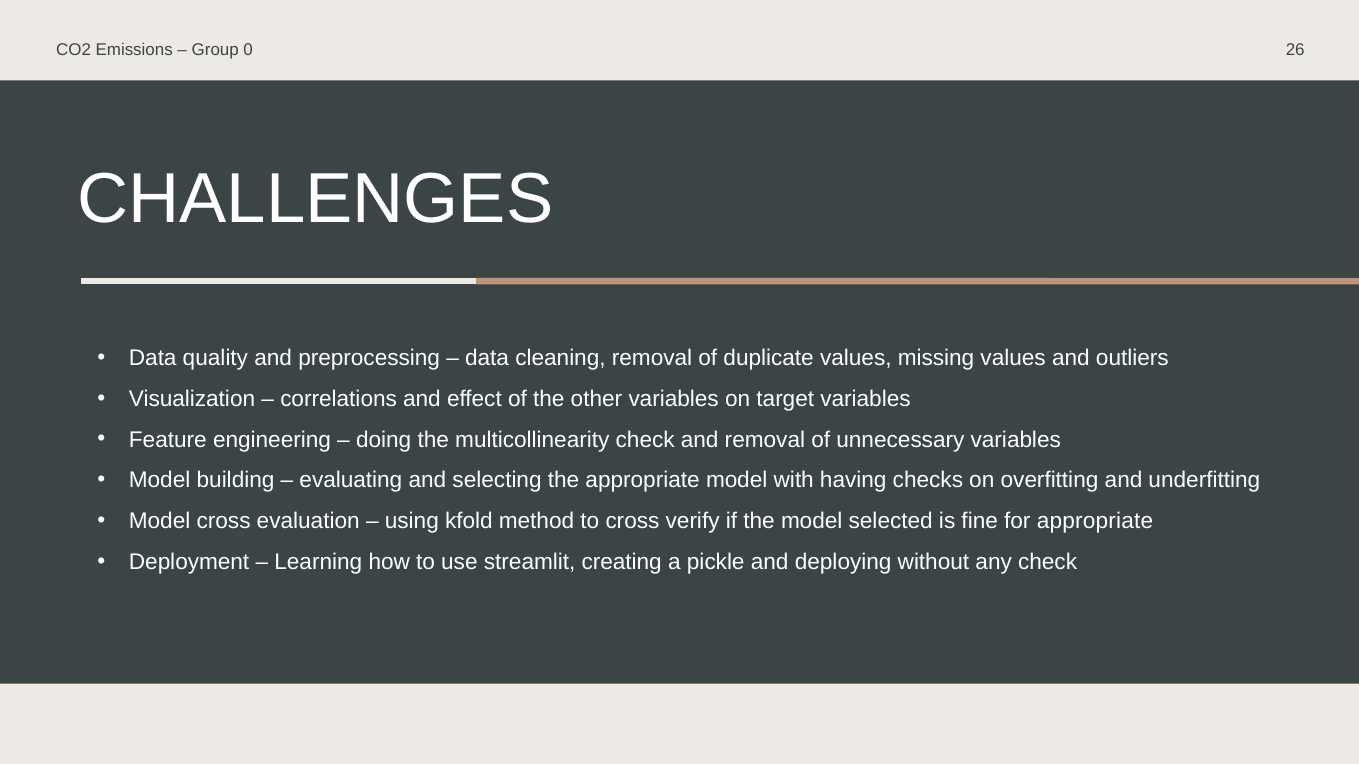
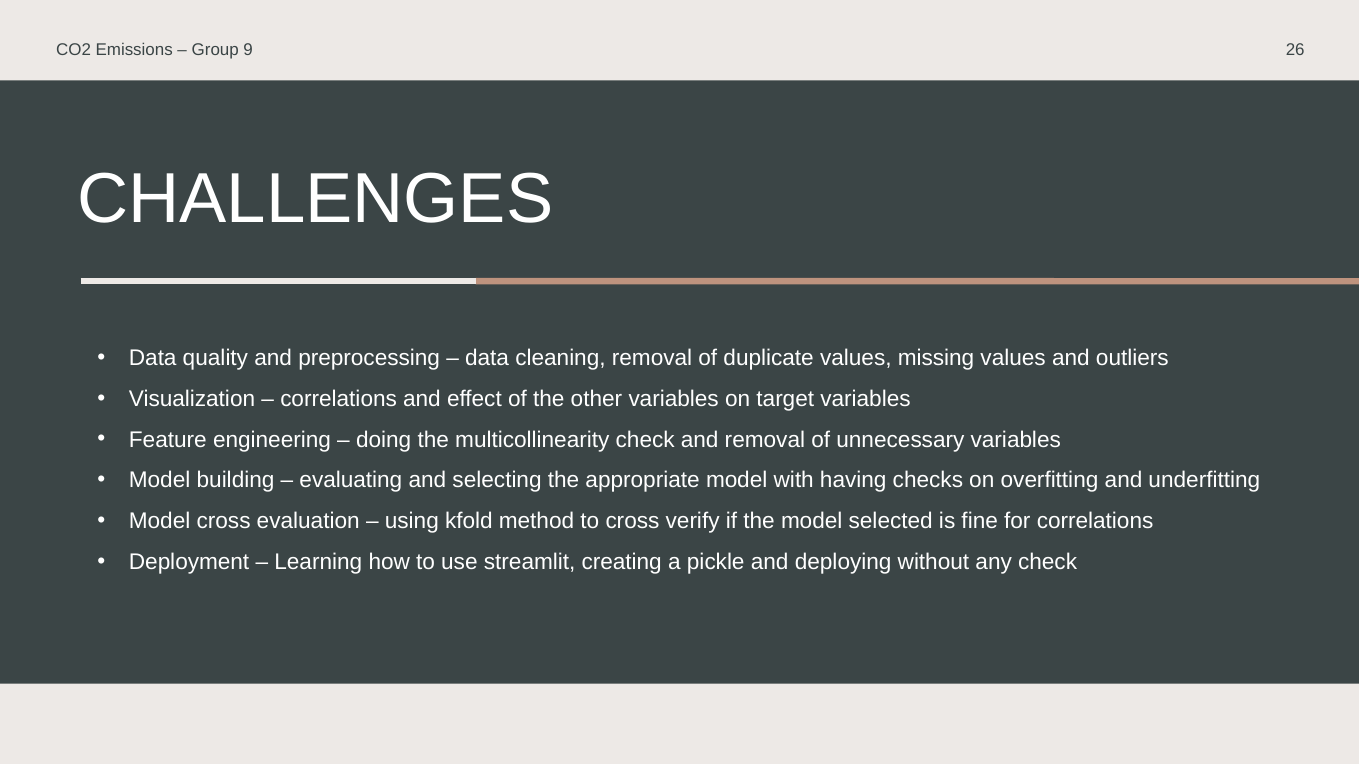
0: 0 -> 9 (248, 50)
for appropriate: appropriate -> correlations (1095, 521)
